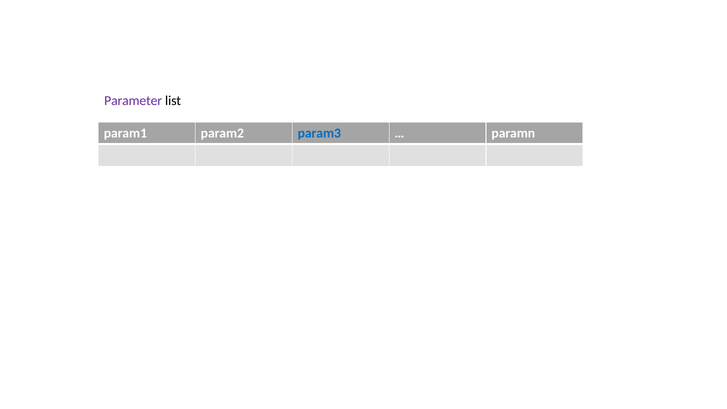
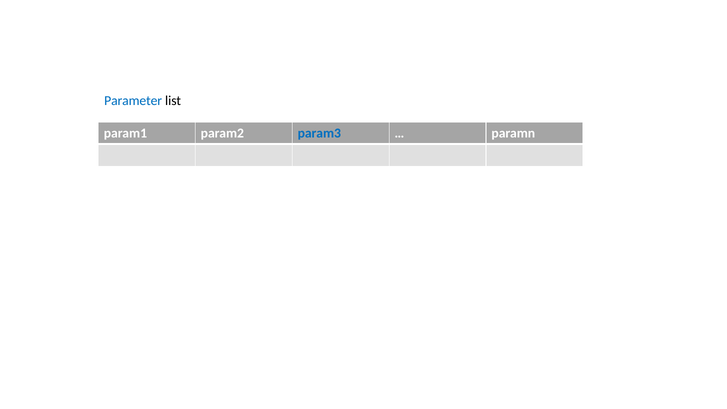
Parameter colour: purple -> blue (133, 101)
